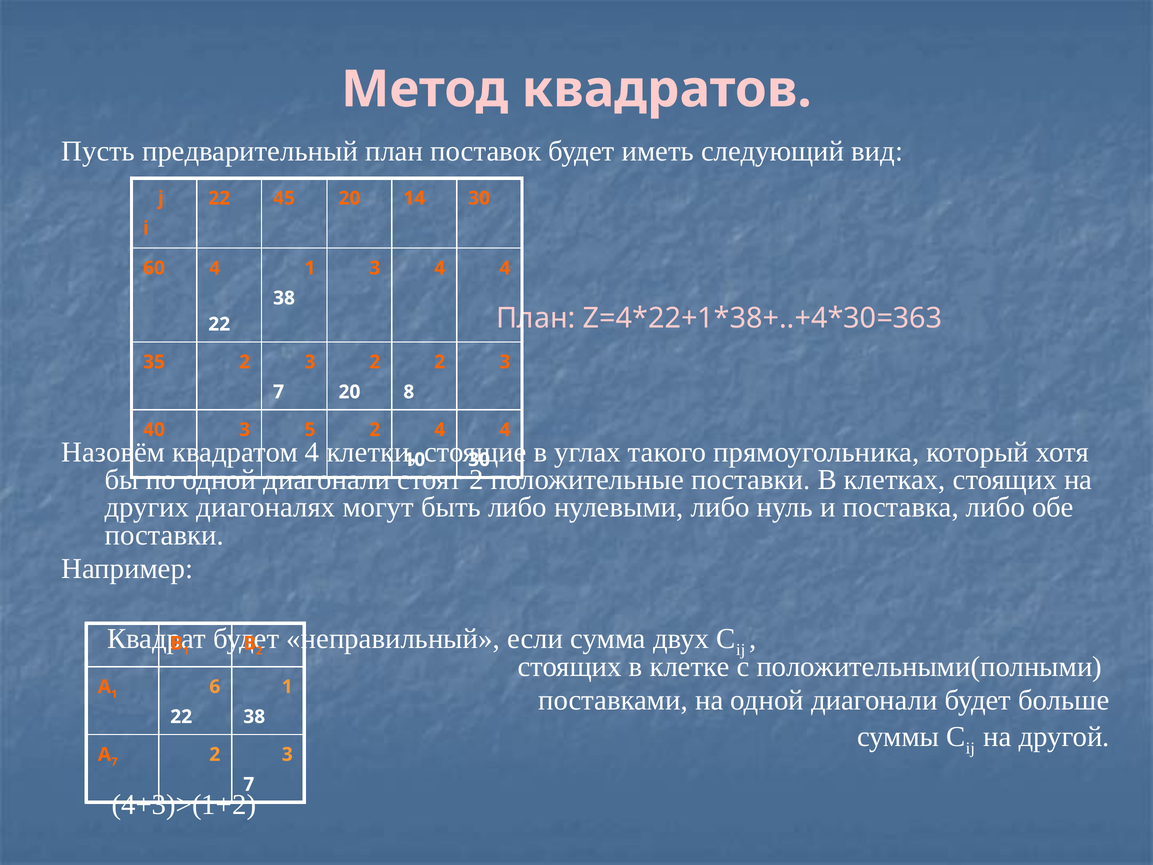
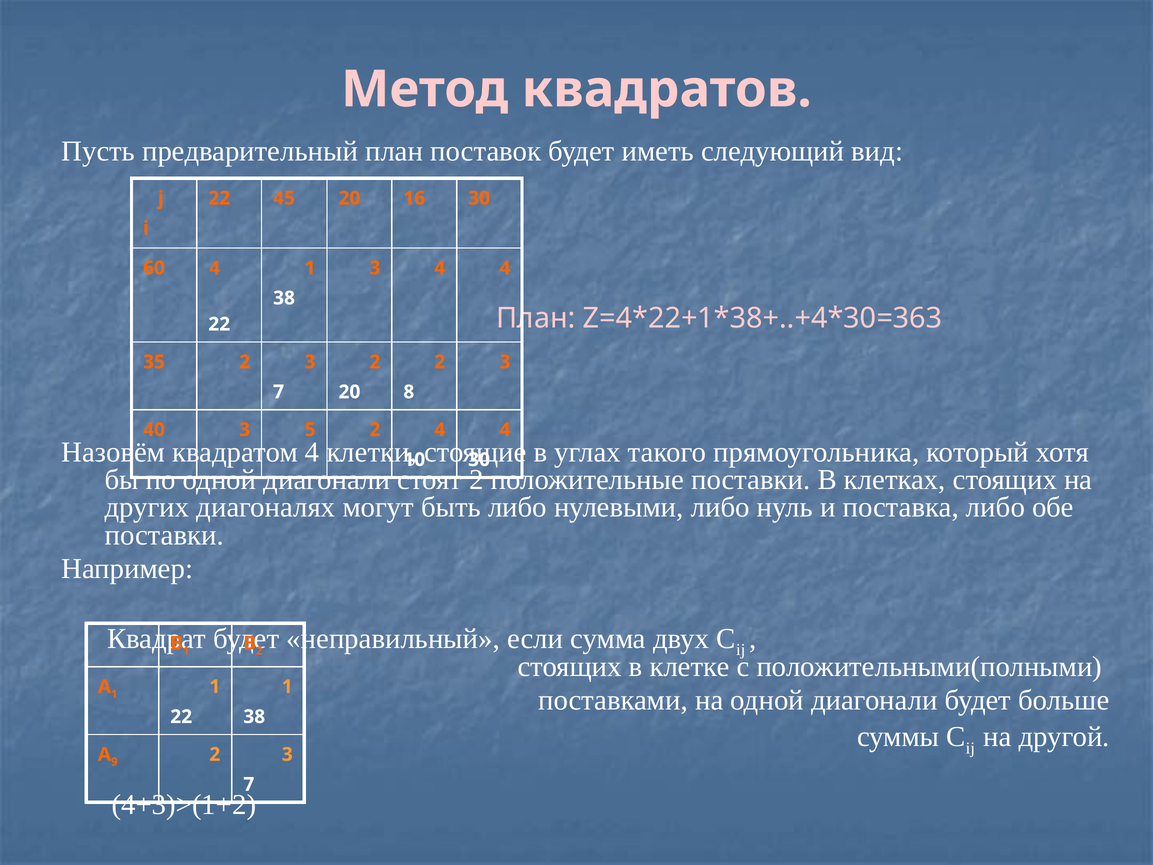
14: 14 -> 16 (414, 198)
1 6: 6 -> 1 (215, 687)
7: 7 -> 9 (114, 762)
